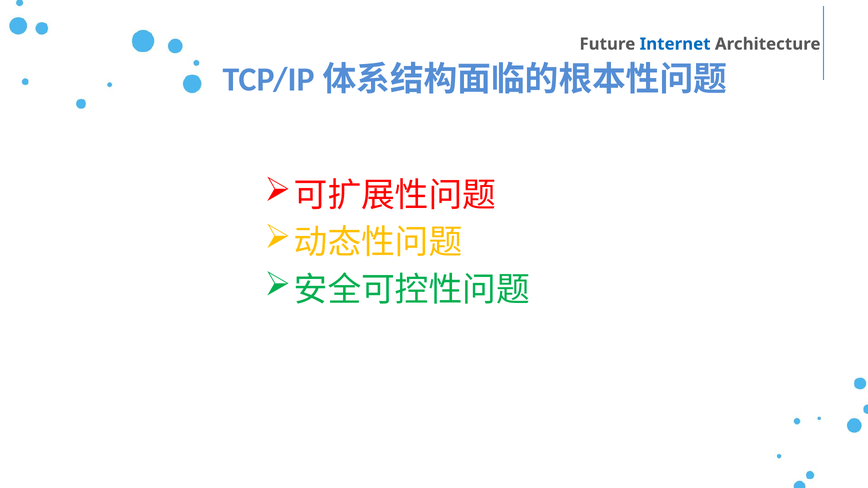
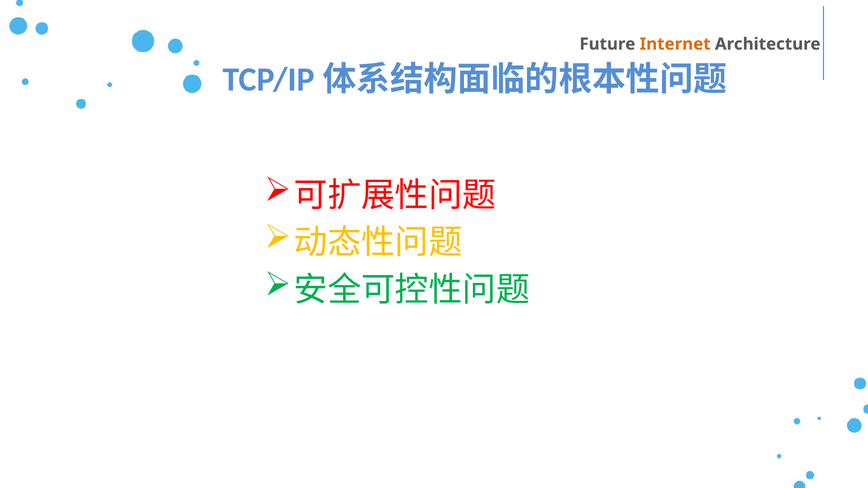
Internet colour: blue -> orange (675, 44)
